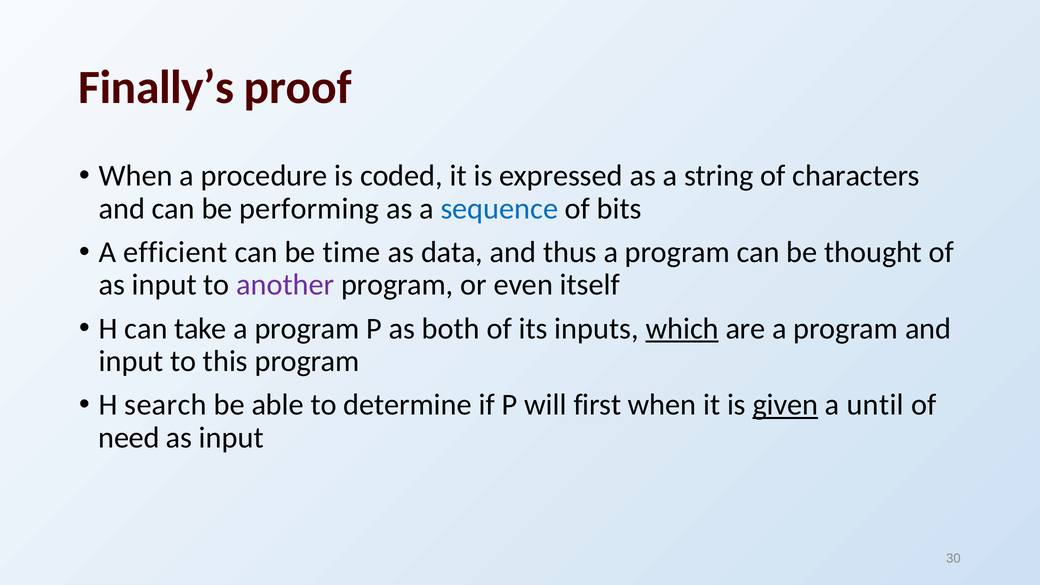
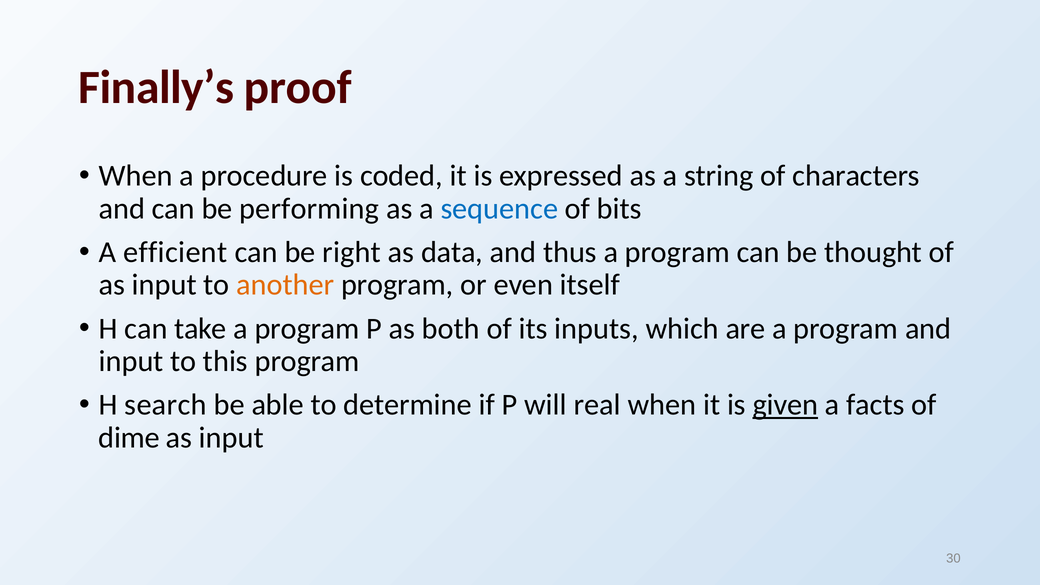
time: time -> right (352, 252)
another colour: purple -> orange (285, 285)
which underline: present -> none (682, 329)
first: first -> real (597, 405)
until: until -> facts (875, 405)
need: need -> dime (129, 438)
